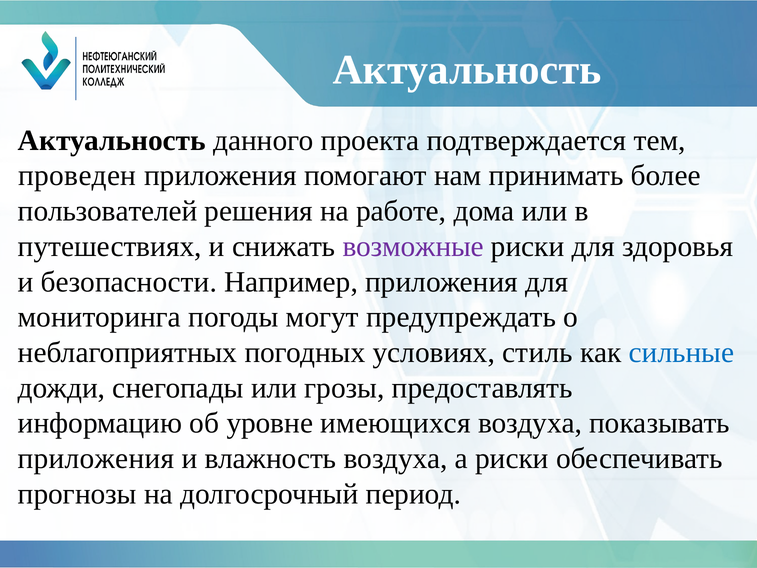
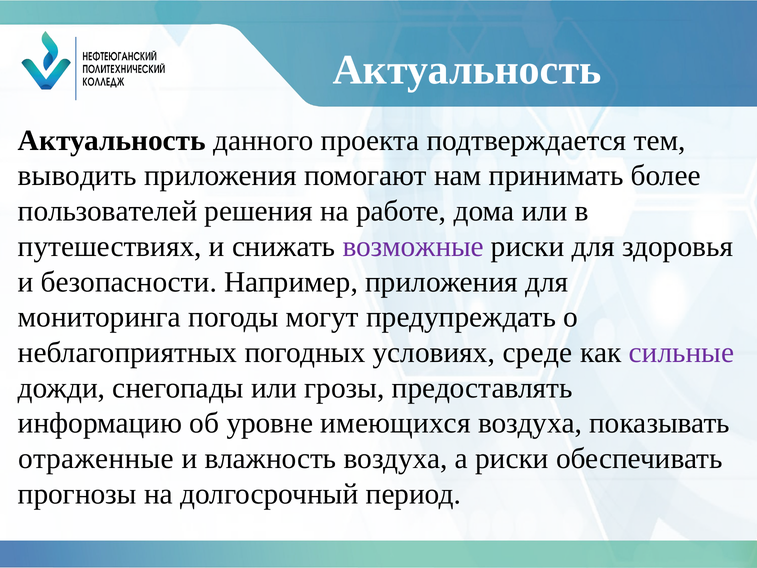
проведен: проведен -> выводить (77, 176)
стиль: стиль -> среде (538, 352)
сильные colour: blue -> purple (682, 352)
приложения: приложения -> отраженные (96, 458)
